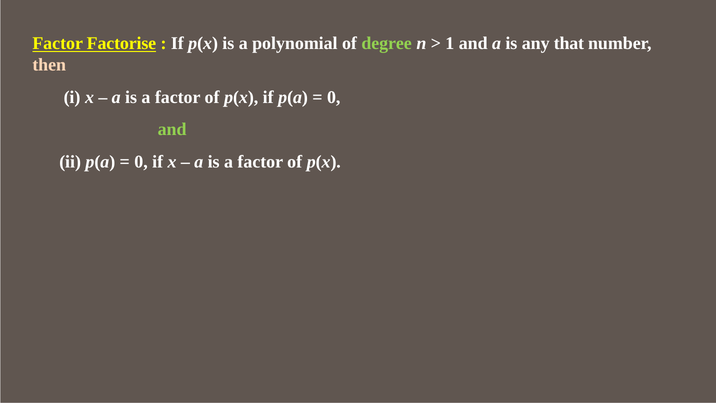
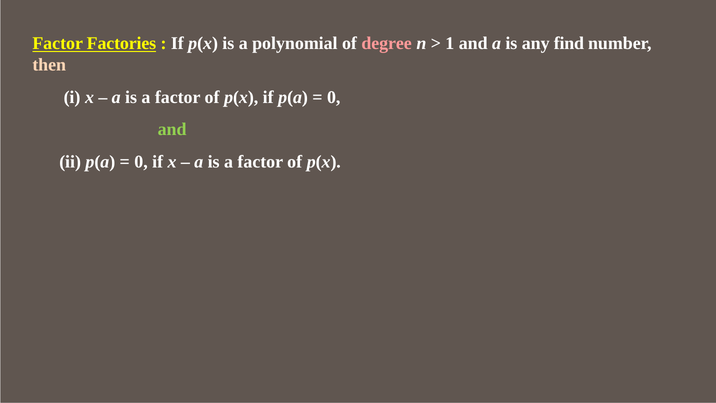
Factorise: Factorise -> Factories (121, 43)
degree colour: light green -> pink (387, 43)
that: that -> find (569, 43)
